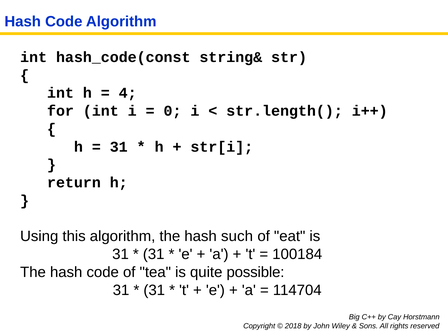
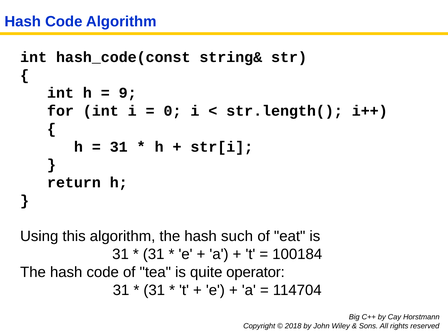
4: 4 -> 9 (128, 93)
possible: possible -> operator (256, 272)
